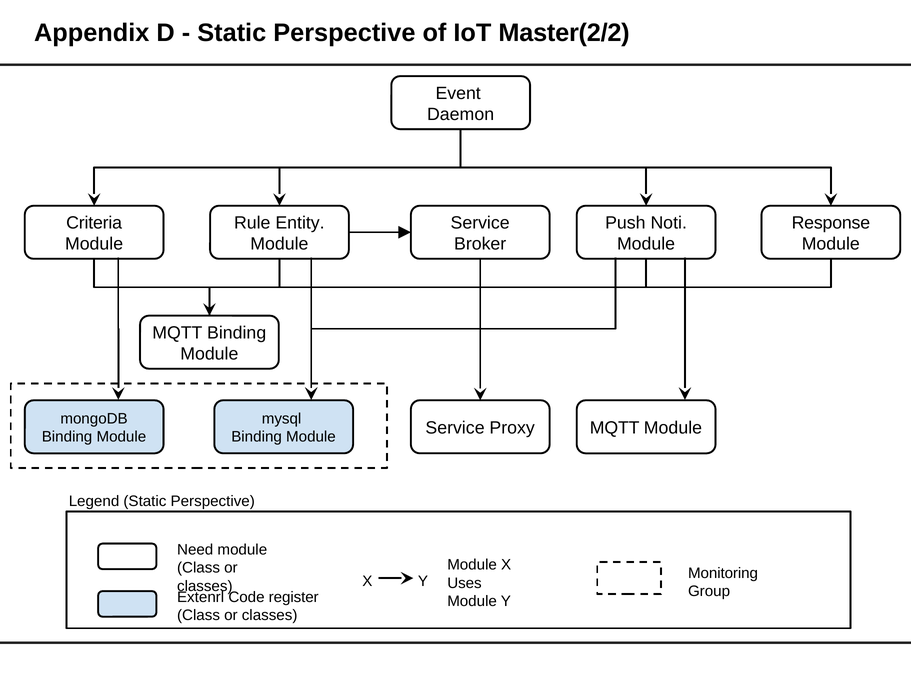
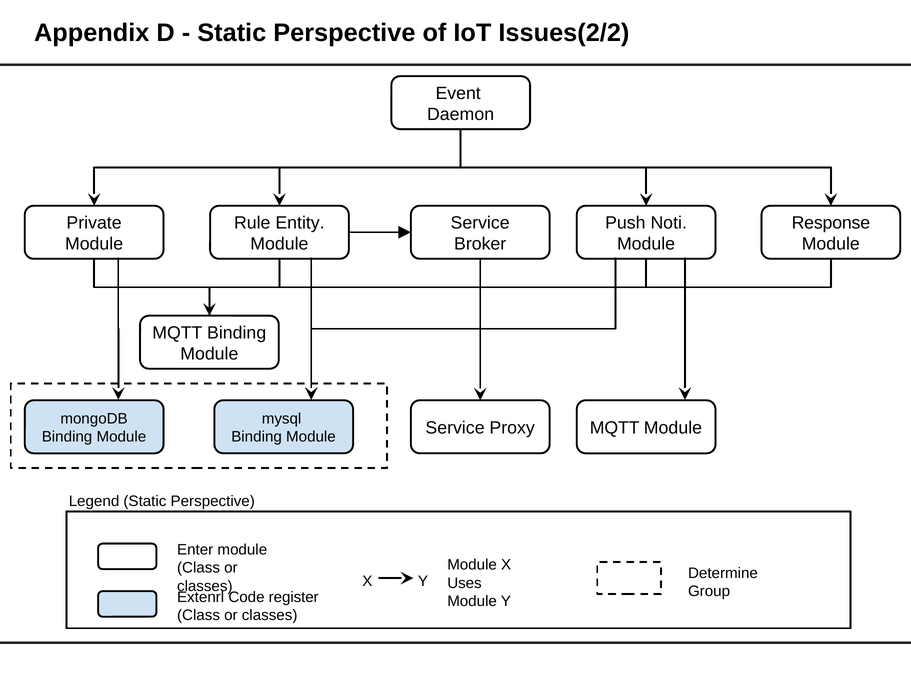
Master(2/2: Master(2/2 -> Issues(2/2 (564, 33)
Criteria: Criteria -> Private (94, 223)
Need: Need -> Enter (195, 550)
Monitoring: Monitoring -> Determine (723, 573)
